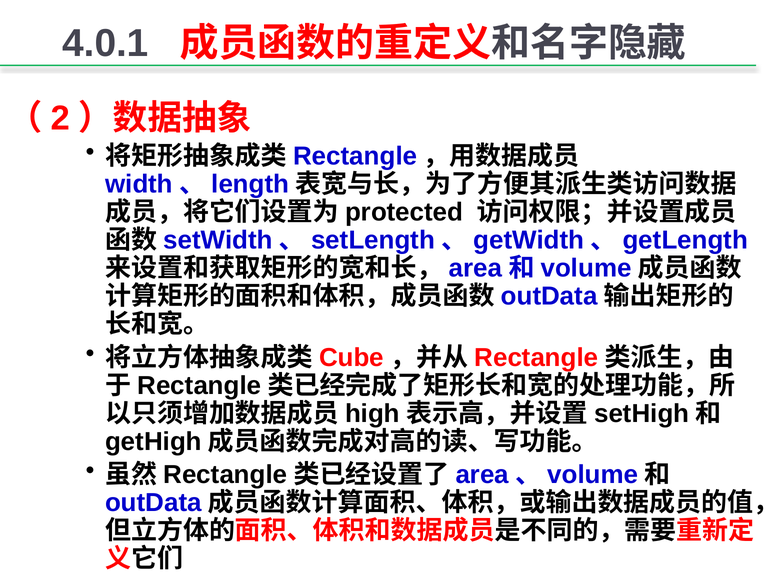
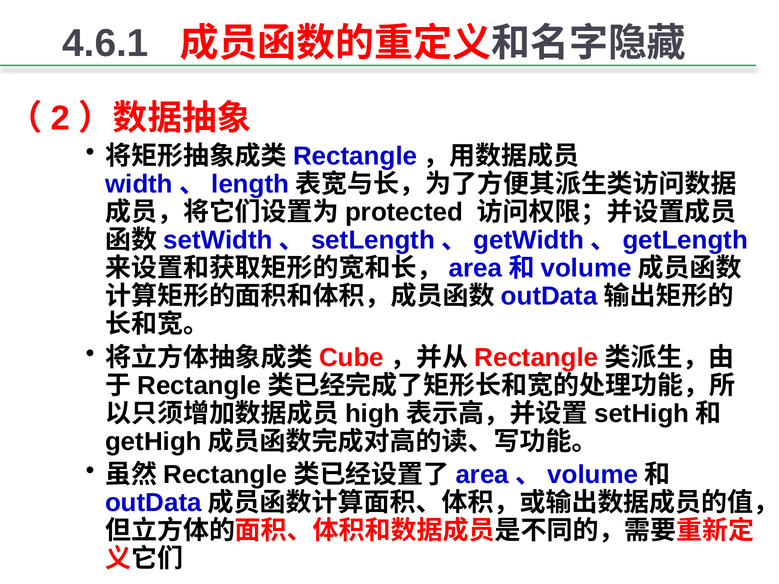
4.0.1: 4.0.1 -> 4.6.1 (105, 43)
